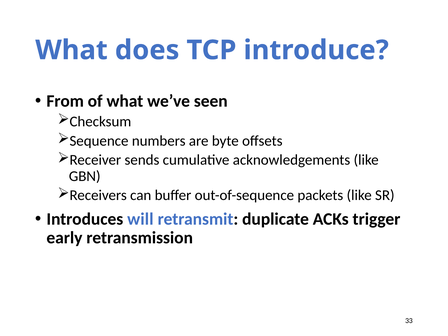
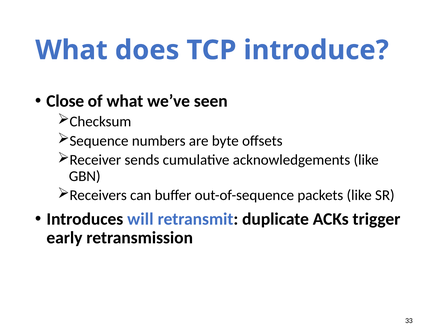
From: From -> Close (65, 101)
